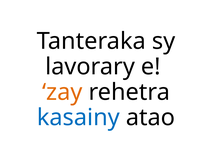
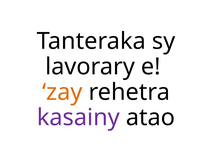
kasainy colour: blue -> purple (78, 117)
